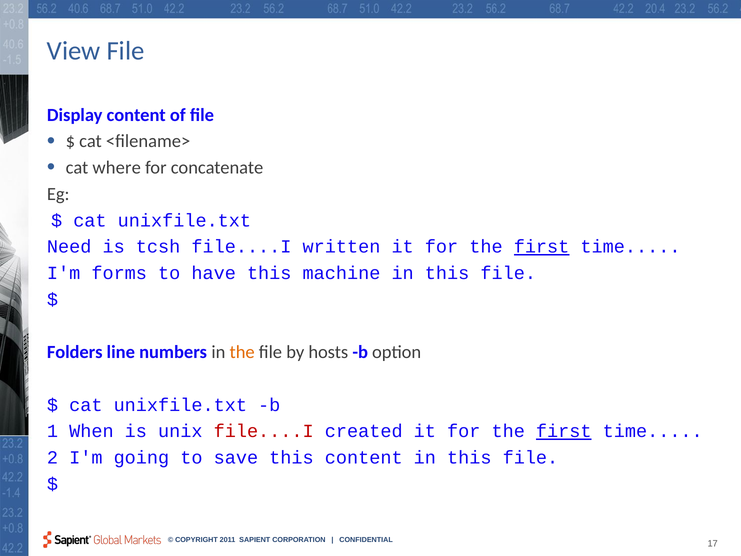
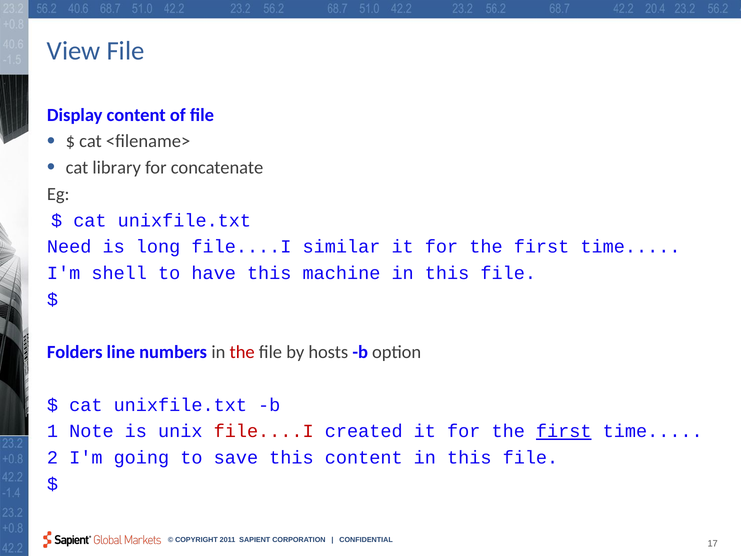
where: where -> library (117, 168)
tcsh: tcsh -> long (158, 247)
written: written -> similar (341, 247)
first underline: present -> none (542, 247)
forms: forms -> shell (119, 273)
the colour: orange -> red (242, 352)
When: When -> Note (91, 431)
